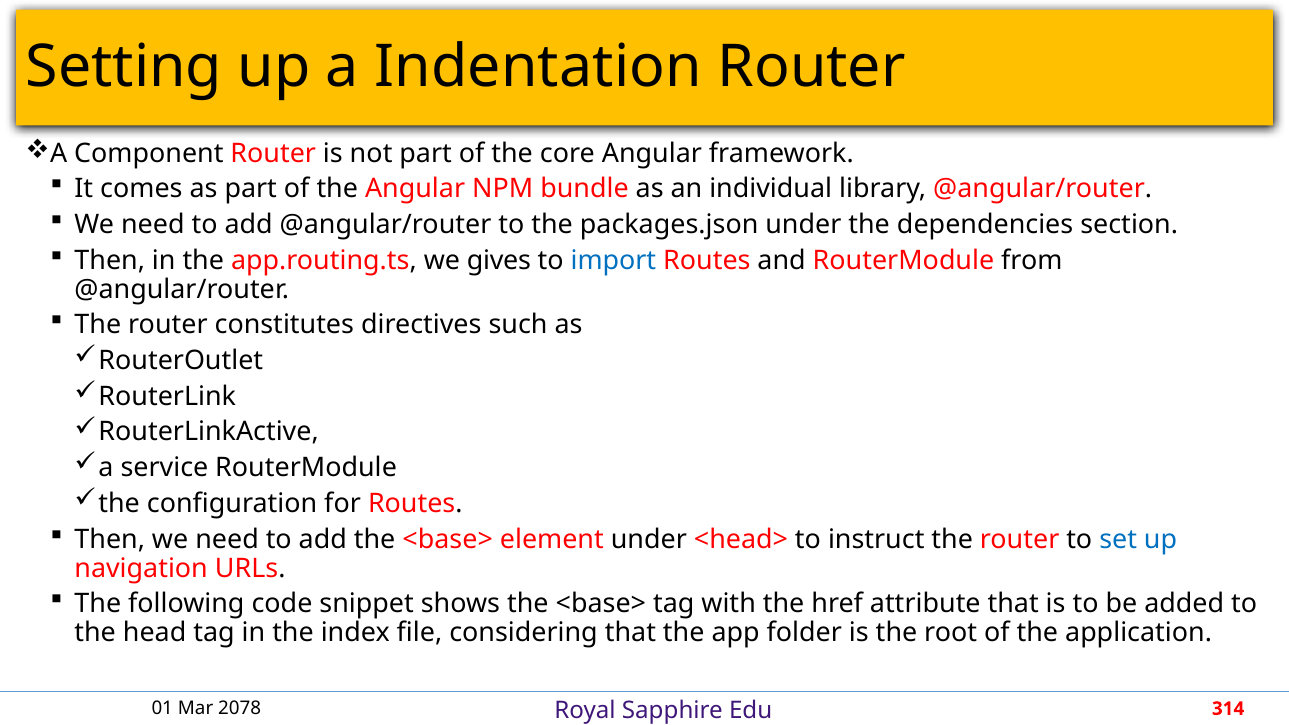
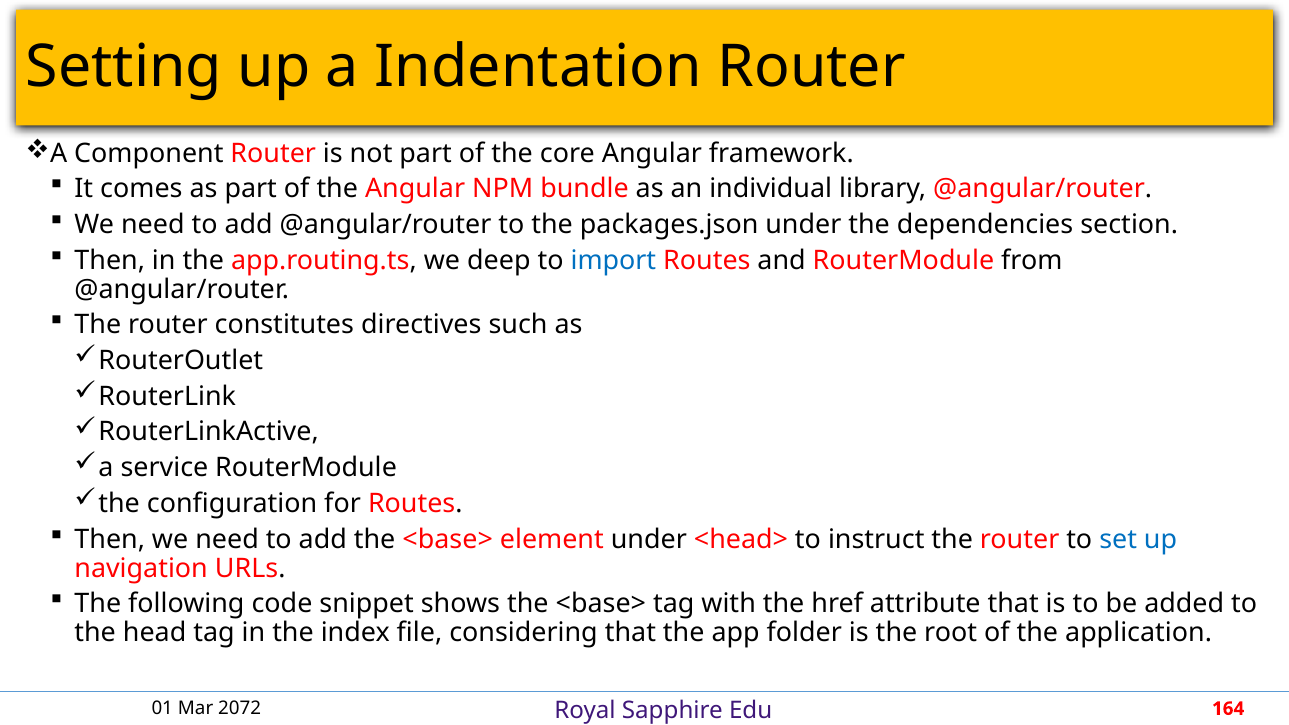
gives: gives -> deep (499, 260)
2078: 2078 -> 2072 (240, 709)
314: 314 -> 164 (1228, 709)
